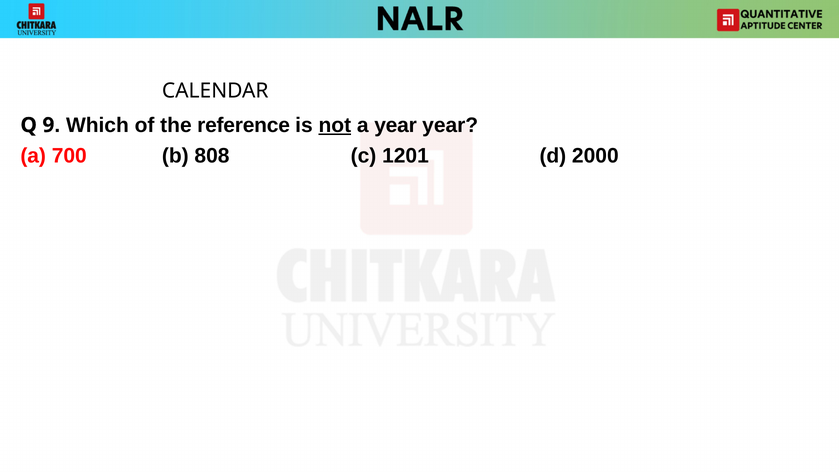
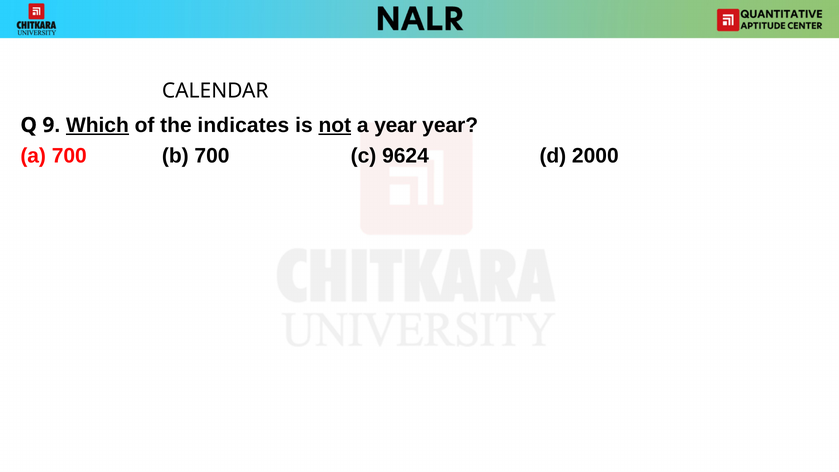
Which underline: none -> present (97, 125)
reference: reference -> indicates (243, 125)
b 808: 808 -> 700 (212, 156)
1201: 1201 -> 9624 (405, 156)
